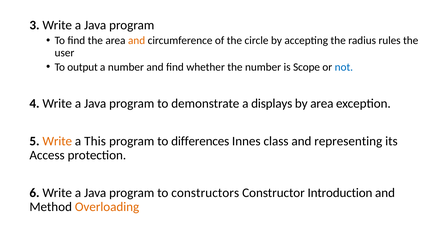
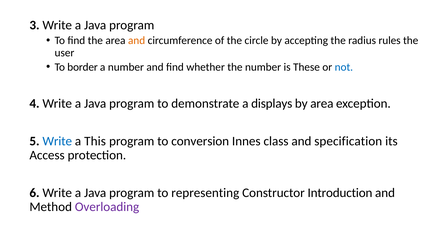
output: output -> border (83, 67)
Scope: Scope -> These (306, 67)
Write colour: orange -> blue (57, 141)
differences: differences -> conversion (200, 141)
representing: representing -> specification (348, 141)
constructors: constructors -> representing (205, 193)
Overloading colour: orange -> purple (107, 207)
